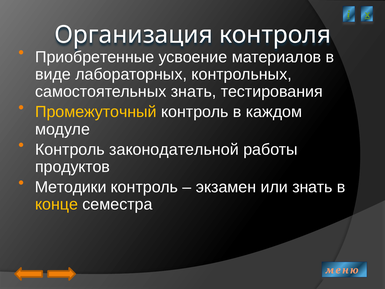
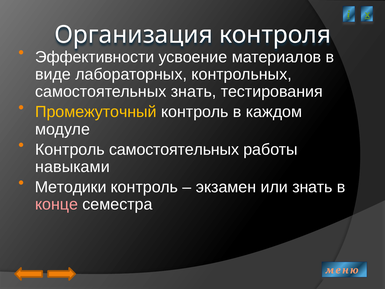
Приобретенные: Приобретенные -> Эффективности (95, 57)
Контроль законодательной: законодательной -> самостоятельных (174, 149)
продуктов: продуктов -> навыками (72, 167)
конце colour: yellow -> pink (57, 204)
